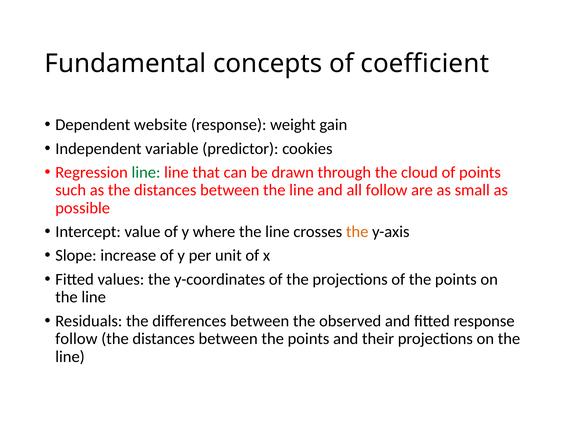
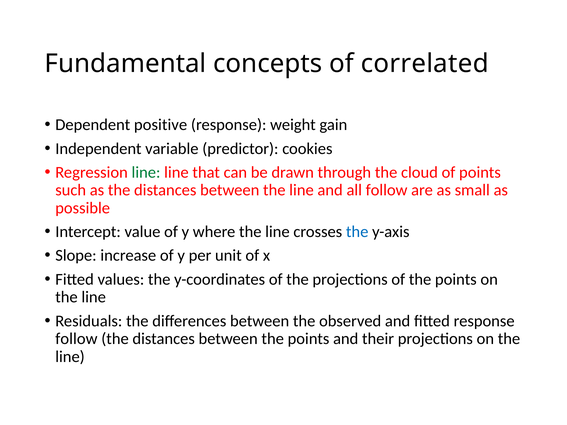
coefficient: coefficient -> correlated (425, 64)
website: website -> positive (161, 125)
the colour: orange -> blue (357, 232)
